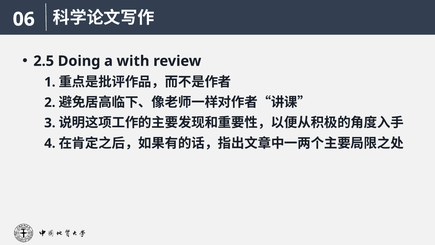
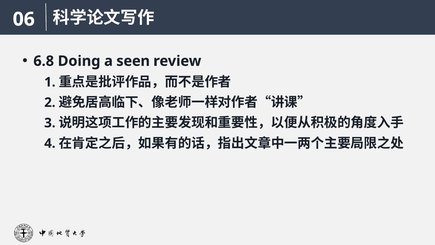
2.5: 2.5 -> 6.8 (44, 61)
with: with -> seen (133, 61)
